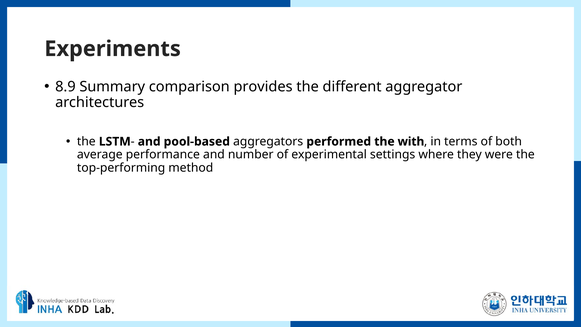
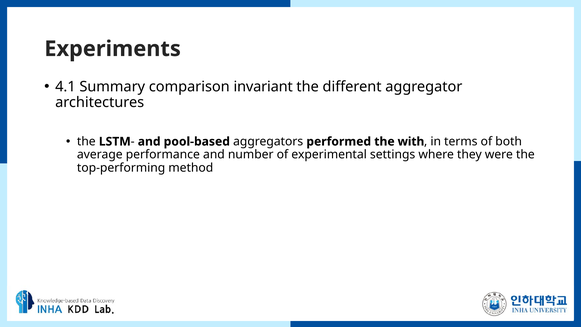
8.9: 8.9 -> 4.1 (65, 87)
provides: provides -> invariant (263, 87)
